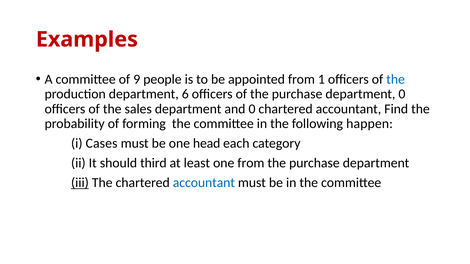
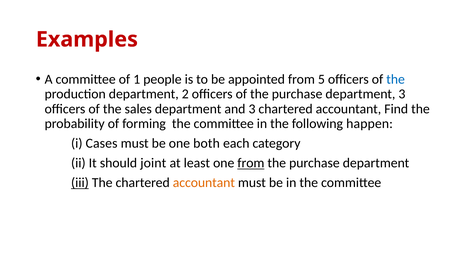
9: 9 -> 1 (137, 79)
1: 1 -> 5 (321, 79)
6: 6 -> 2 (185, 94)
department 0: 0 -> 3 (402, 94)
and 0: 0 -> 3 (252, 109)
head: head -> both (207, 144)
third: third -> joint (153, 163)
from underline: none -> present (251, 163)
accountant colour: blue -> orange (204, 183)
